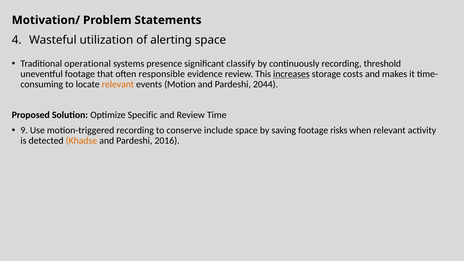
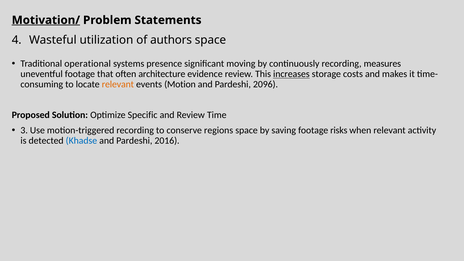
Motivation/ underline: none -> present (46, 20)
alerting: alerting -> authors (171, 40)
classify: classify -> moving (241, 64)
threshold: threshold -> measures (382, 64)
responsible: responsible -> architecture (162, 74)
2044: 2044 -> 2096 (266, 84)
9: 9 -> 3 (24, 130)
include: include -> regions (219, 130)
Khadse colour: orange -> blue (81, 141)
